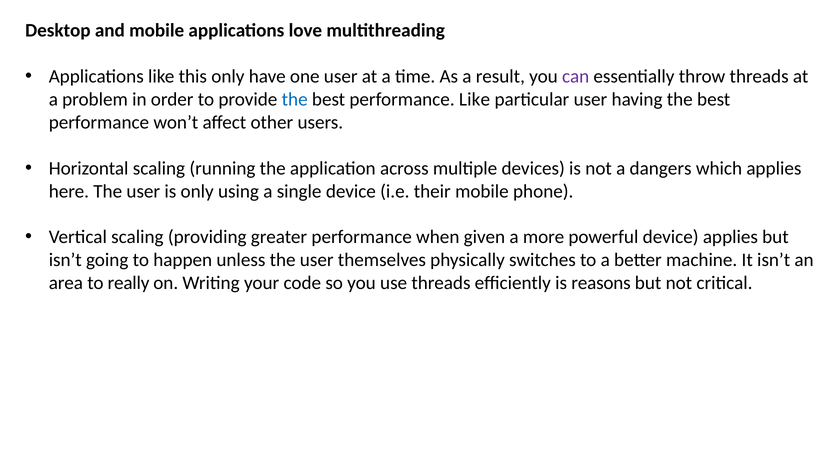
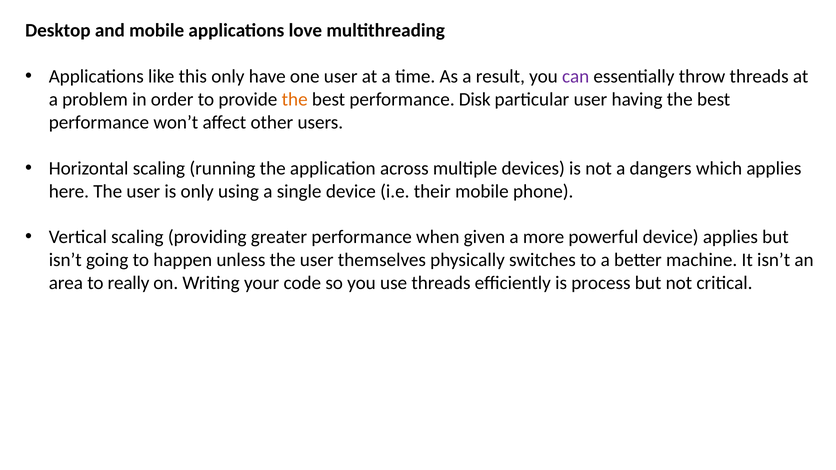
the colour: blue -> orange (295, 99)
performance Like: Like -> Disk (475, 99)
reasons: reasons -> process (601, 283)
